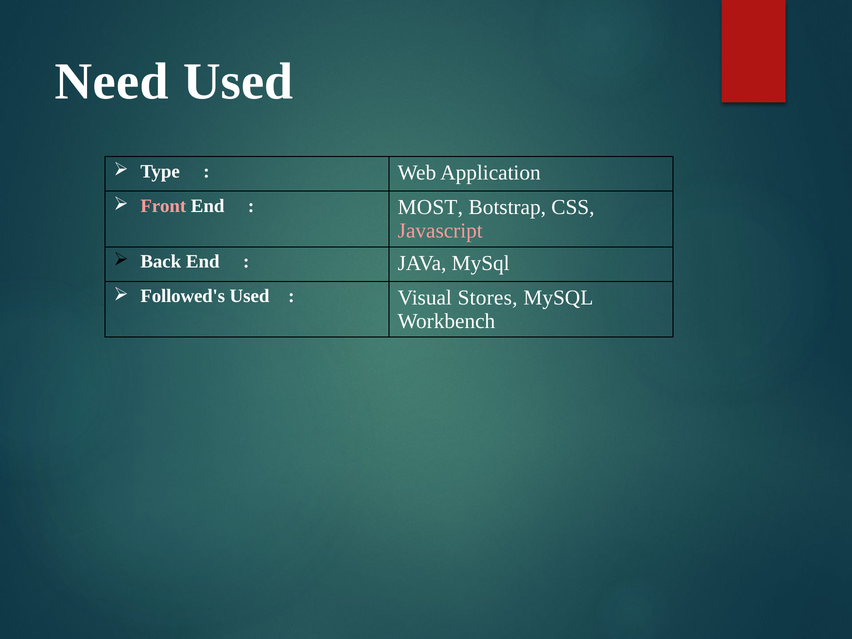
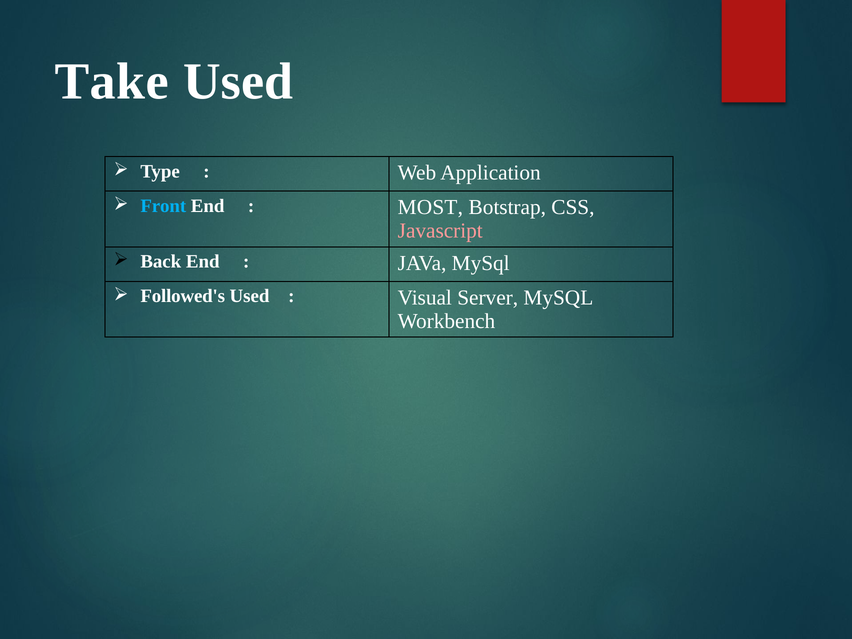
Need: Need -> Take (112, 81)
Front colour: pink -> light blue (163, 206)
Stores: Stores -> Server (488, 298)
